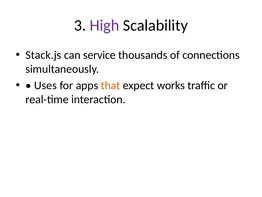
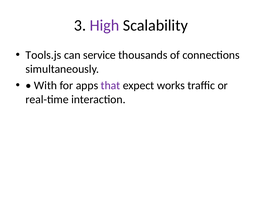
Stack.js: Stack.js -> Tools.js (43, 55)
Uses: Uses -> With (46, 85)
that colour: orange -> purple (110, 85)
